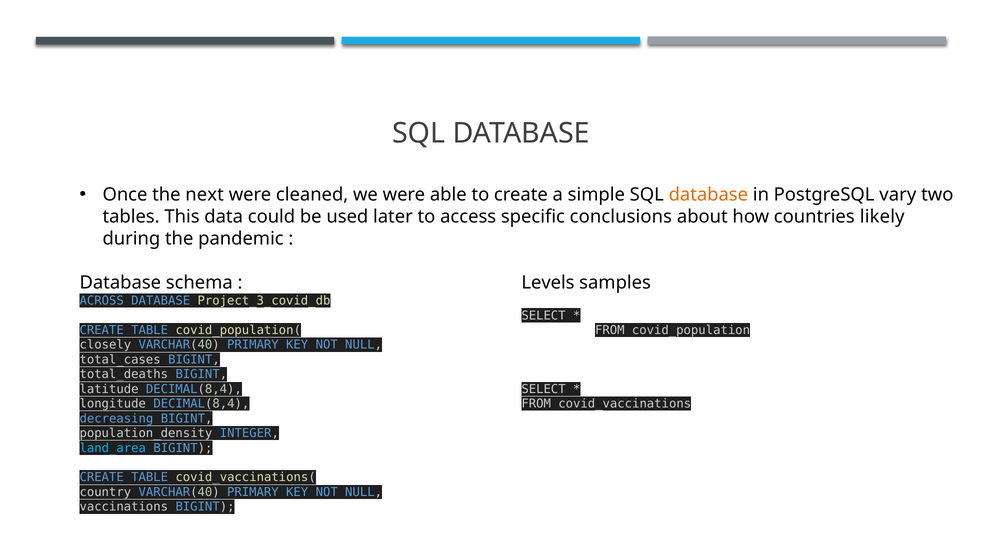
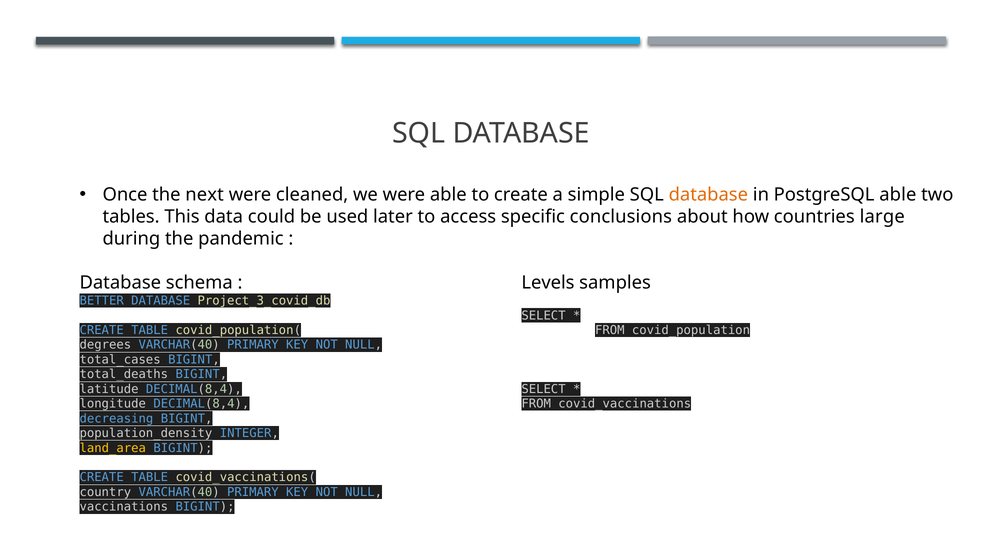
PostgreSQL vary: vary -> able (898, 195)
likely: likely -> large (882, 217)
ACROSS: ACROSS -> BETTER (102, 301)
closely: closely -> degrees (105, 345)
land_area colour: light blue -> yellow (113, 448)
